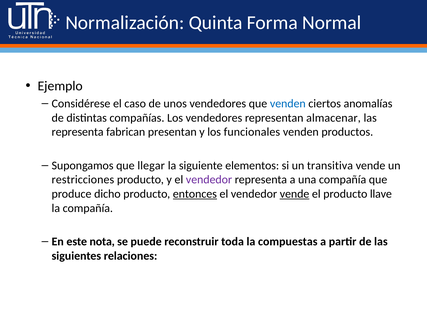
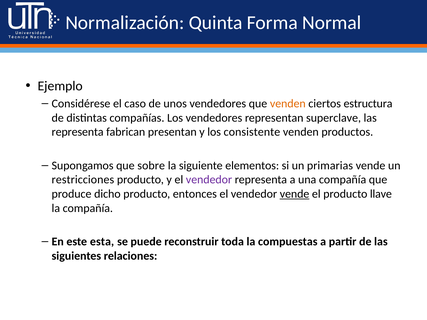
venden colour: blue -> orange (288, 104)
anomalías: anomalías -> estructura (368, 104)
almacenar: almacenar -> superclave (334, 118)
funcionales: funcionales -> consistente (252, 132)
llegar: llegar -> sobre (151, 166)
transitiva: transitiva -> primarias (330, 166)
entonces underline: present -> none (195, 194)
nota: nota -> esta (102, 242)
